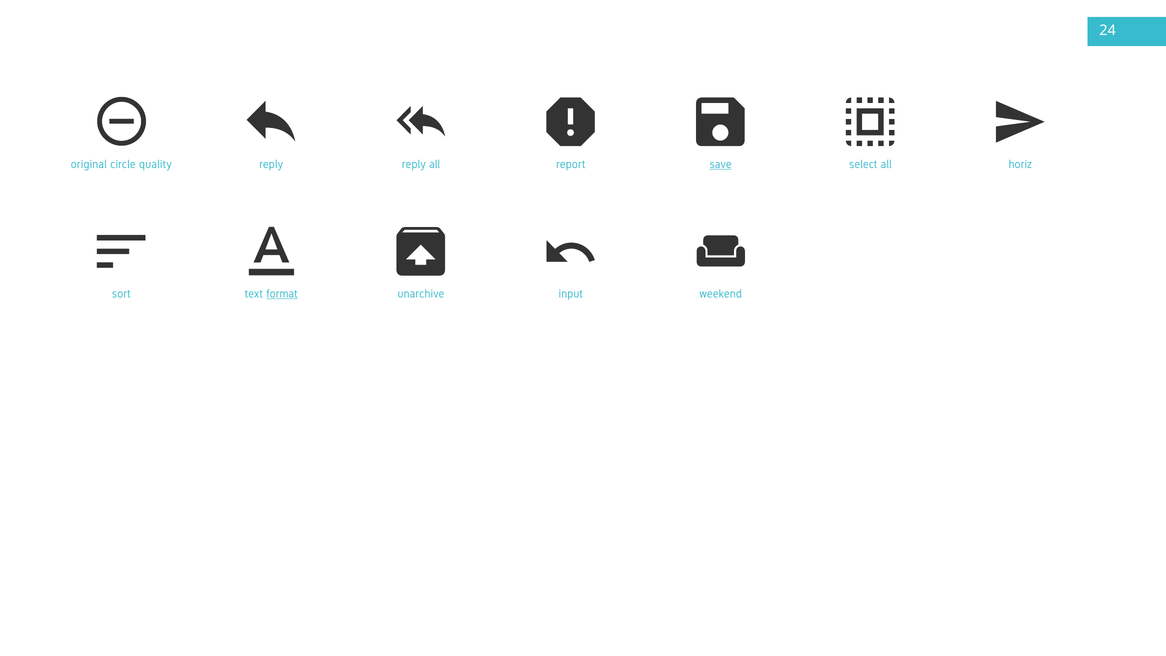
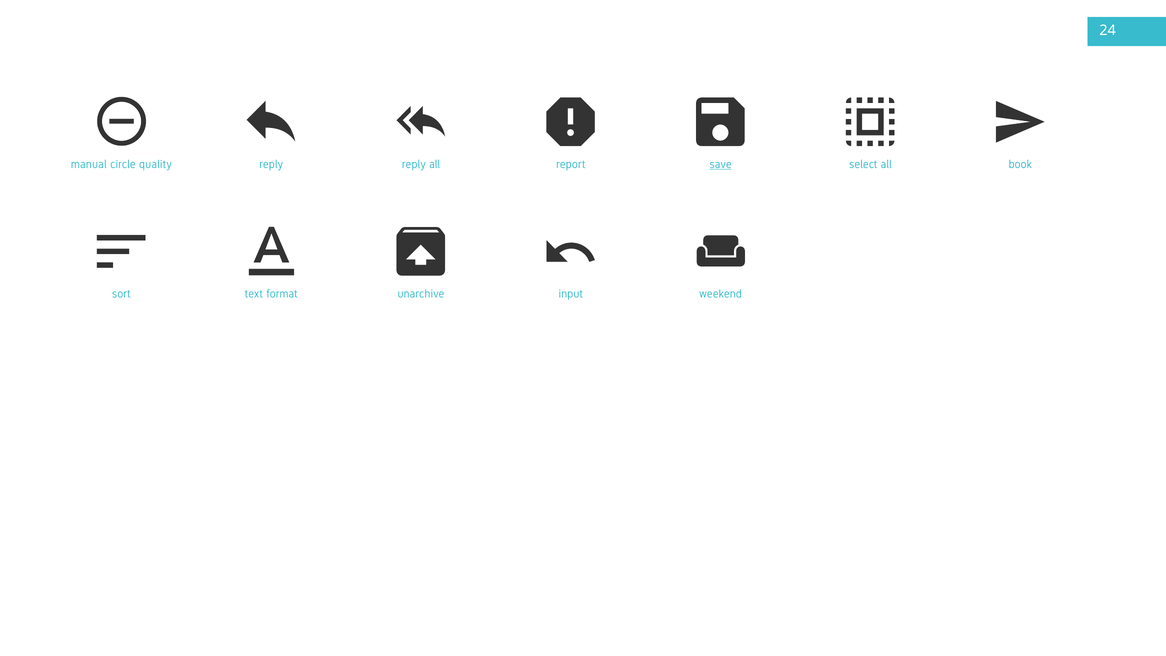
original: original -> manual (89, 164)
horiz: horiz -> book (1020, 164)
format underline: present -> none (282, 294)
